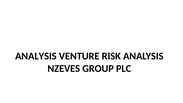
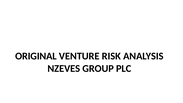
ANALYSIS: ANALYSIS -> ORIGINAL (36, 56)
